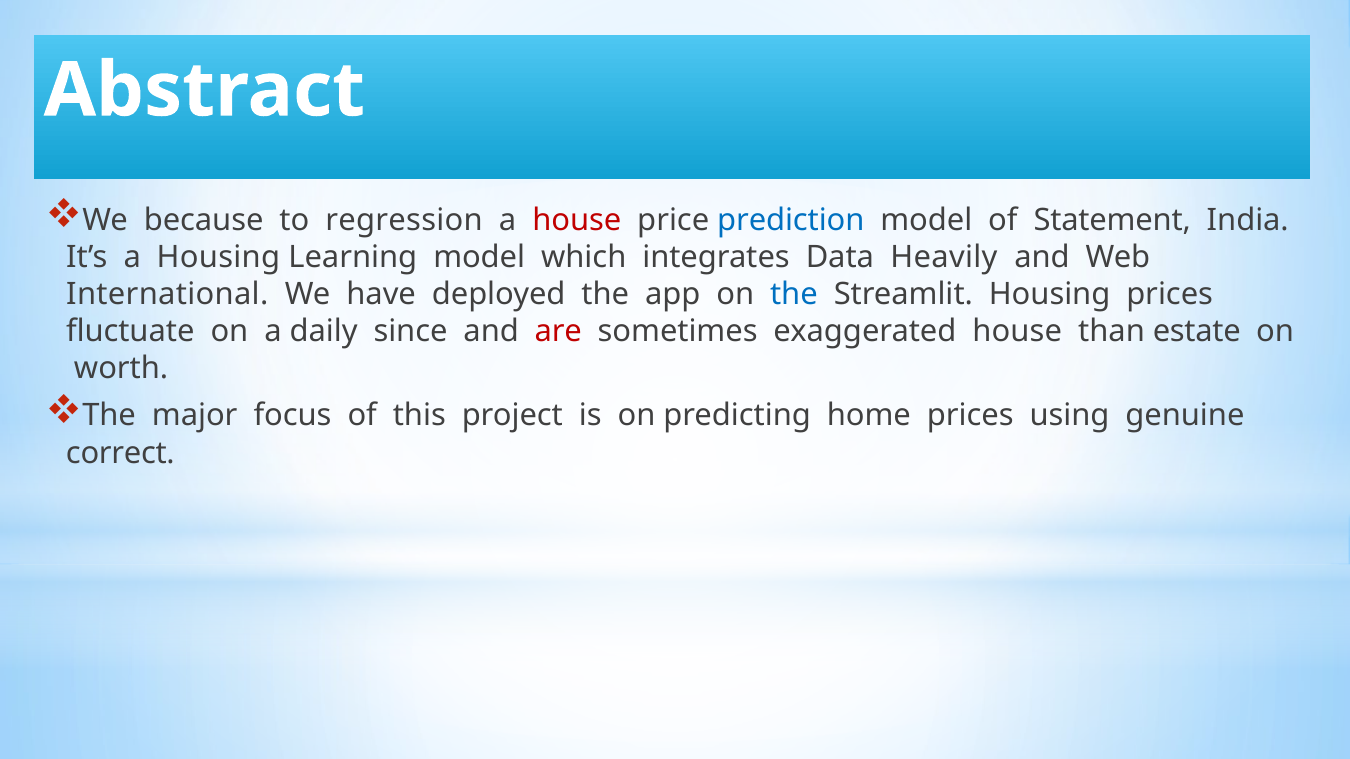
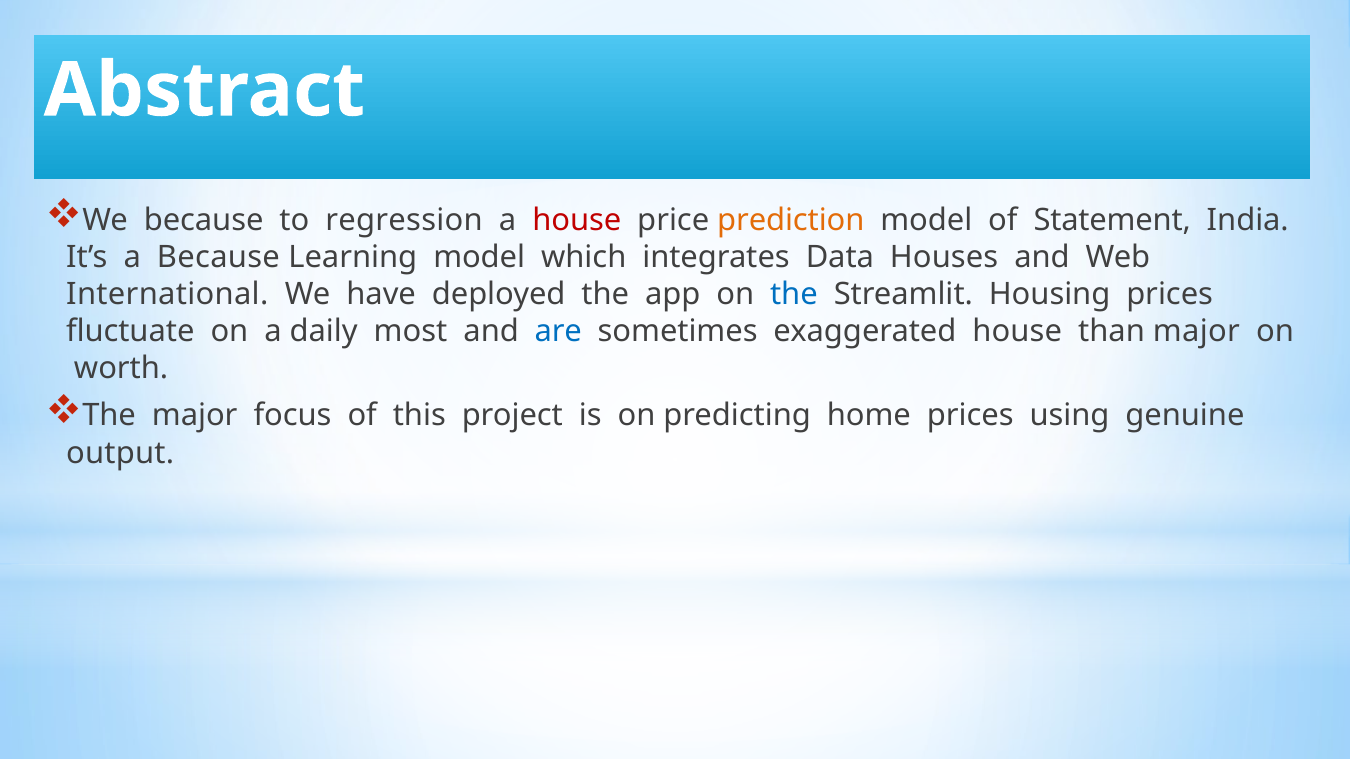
prediction colour: blue -> orange (791, 220)
a Housing: Housing -> Because (218, 257)
Heavily: Heavily -> Houses (944, 257)
since: since -> most (410, 331)
are colour: red -> blue (558, 331)
than estate: estate -> major (1196, 331)
correct: correct -> output (120, 453)
